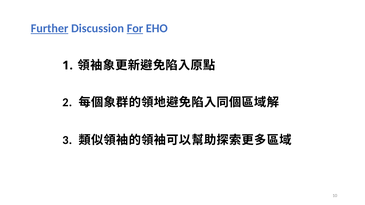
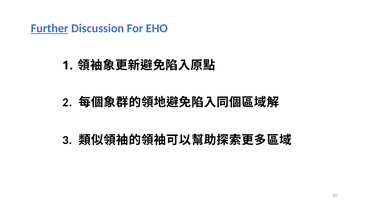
For underline: present -> none (135, 28)
